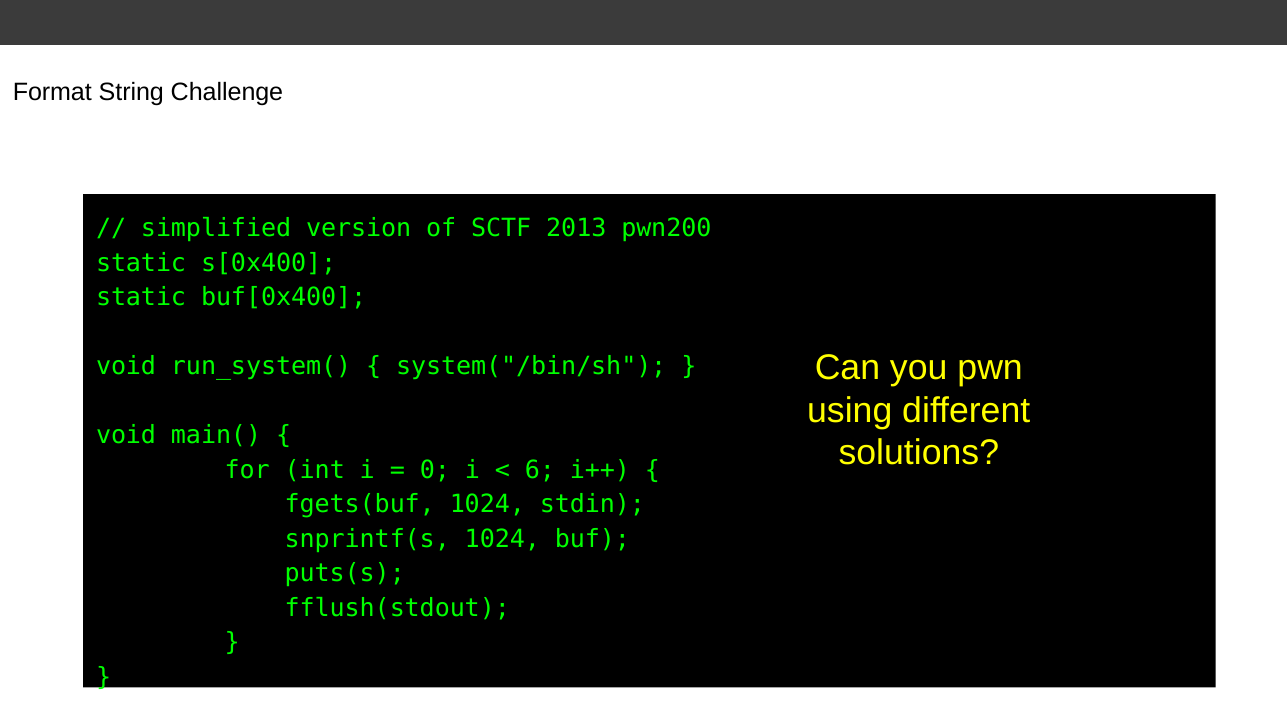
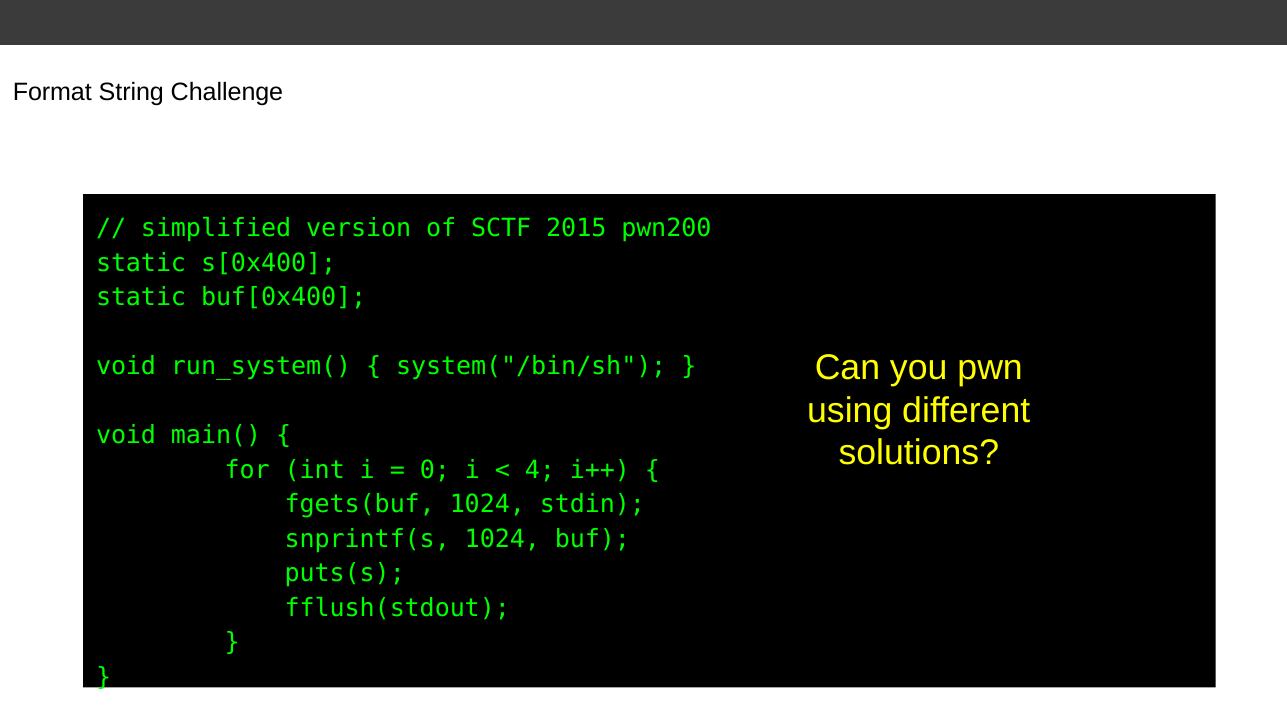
2013: 2013 -> 2015 (576, 228)
6: 6 -> 4 (540, 470)
